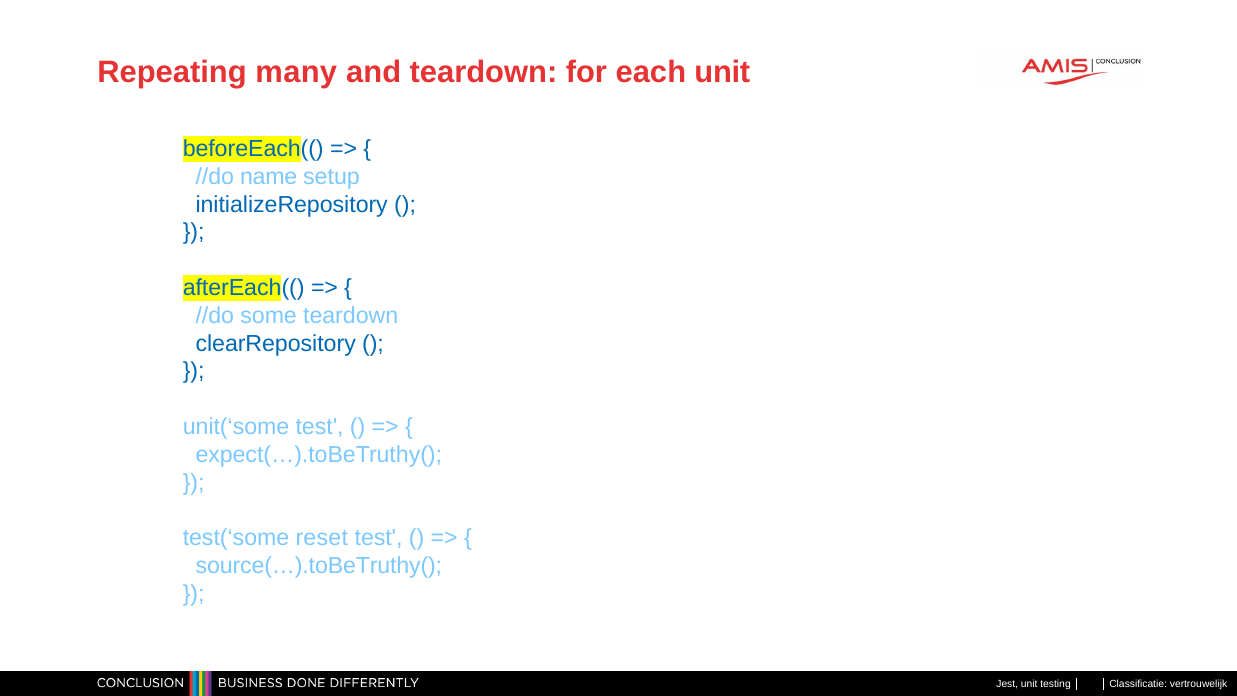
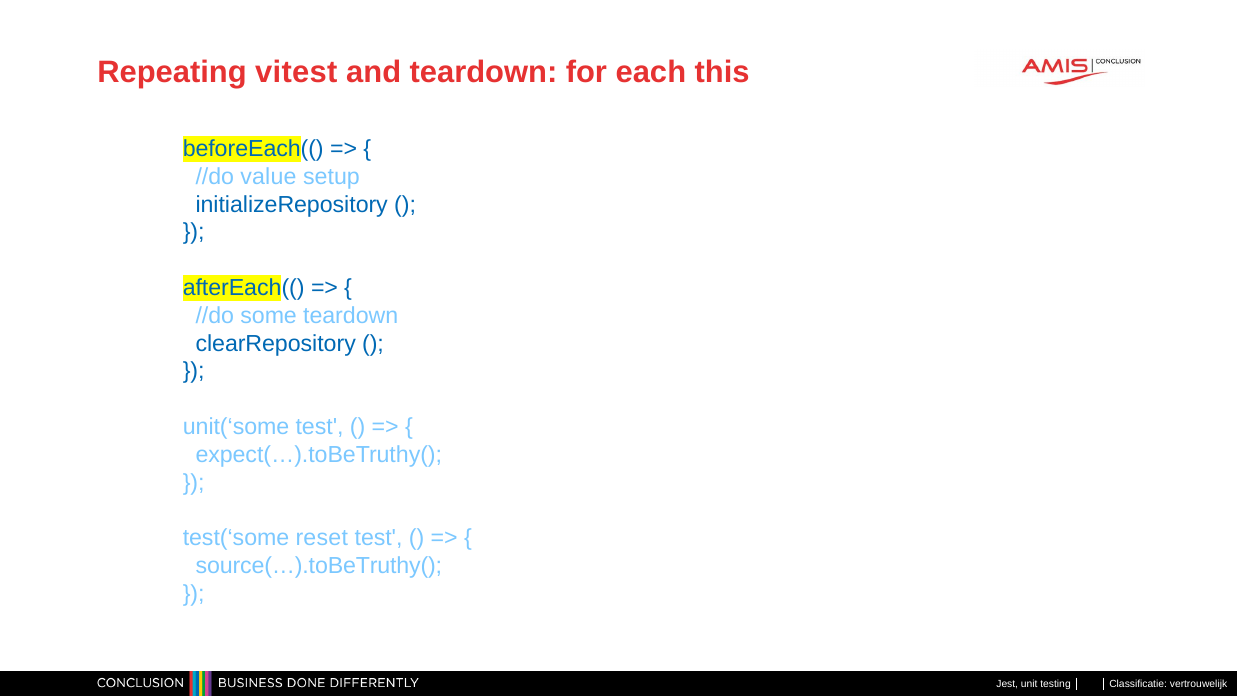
many: many -> vitest (296, 72)
each unit: unit -> this (722, 72)
name: name -> value (268, 177)
